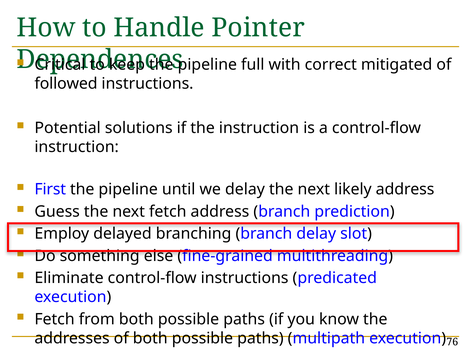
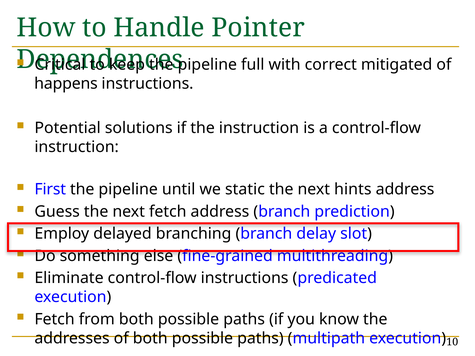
followed: followed -> happens (66, 84)
we delay: delay -> static (245, 190)
likely: likely -> hints (353, 190)
76: 76 -> 10 (452, 342)
